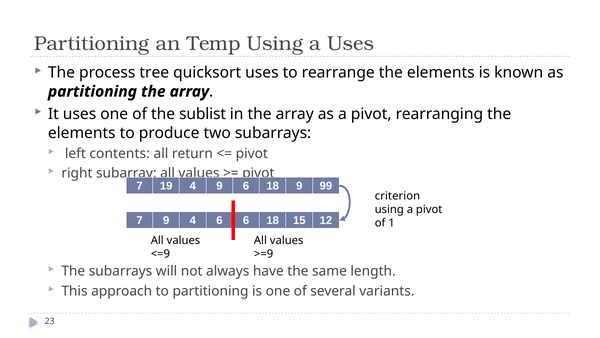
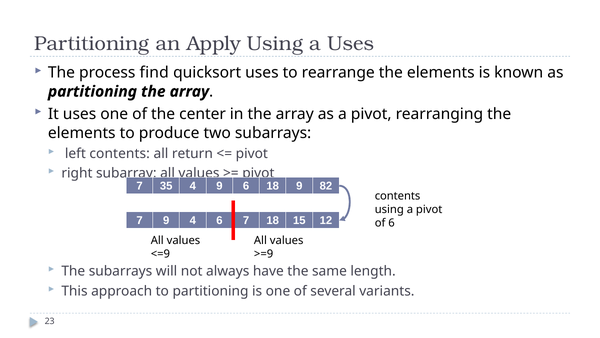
Temp: Temp -> Apply (214, 43)
tree: tree -> find (154, 73)
sublist: sublist -> center (203, 114)
19: 19 -> 35 (166, 186)
99: 99 -> 82 (326, 186)
criterion: criterion -> contents (398, 196)
6 6: 6 -> 7 (246, 220)
of 1: 1 -> 6 (392, 223)
